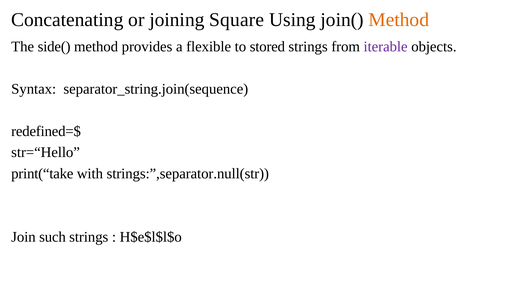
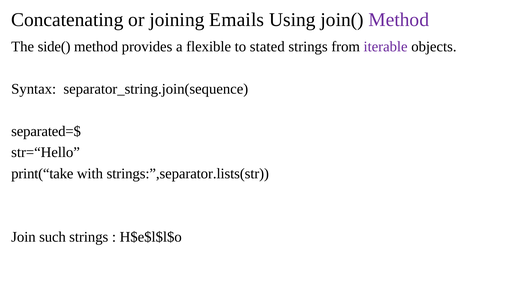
Square: Square -> Emails (237, 20)
Method colour: orange -> purple (399, 20)
stored: stored -> stated (267, 46)
redefined=$: redefined=$ -> separated=$ (46, 131)
strings:”,separator.null(str: strings:”,separator.null(str -> strings:”,separator.lists(str (188, 174)
